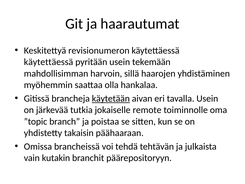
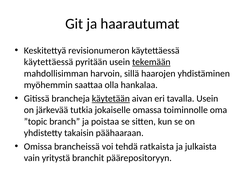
tekemään underline: none -> present (151, 62)
remote: remote -> omassa (147, 110)
tehtävän: tehtävän -> ratkaista (157, 146)
kutakin: kutakin -> yritystä (56, 158)
